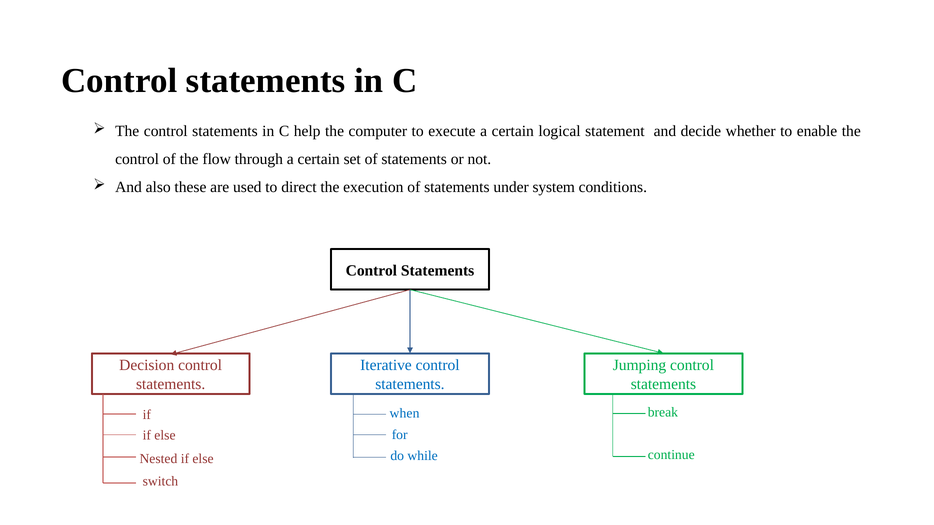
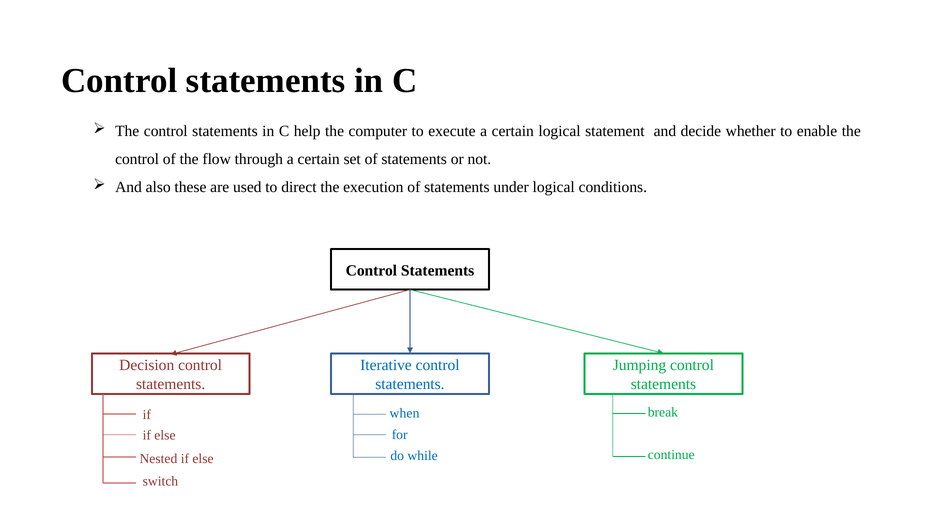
under system: system -> logical (554, 187)
